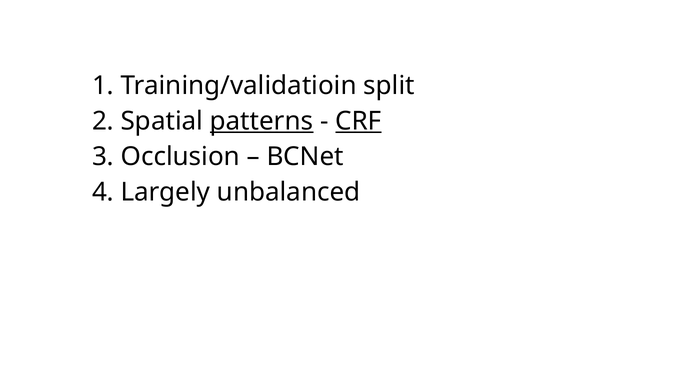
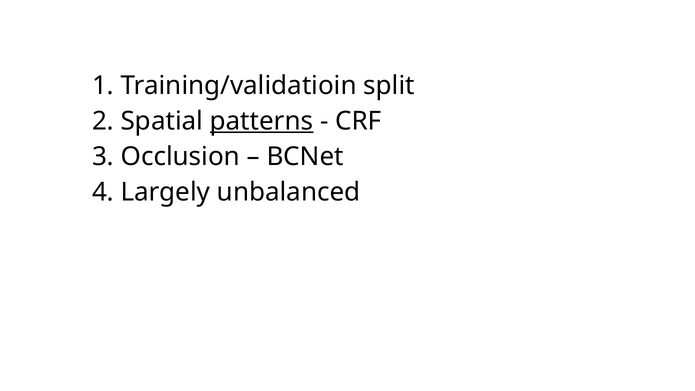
CRF underline: present -> none (358, 121)
